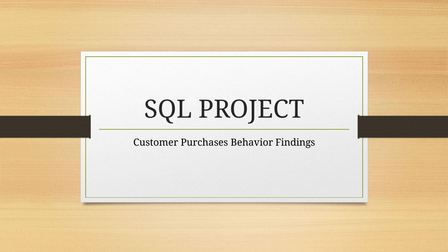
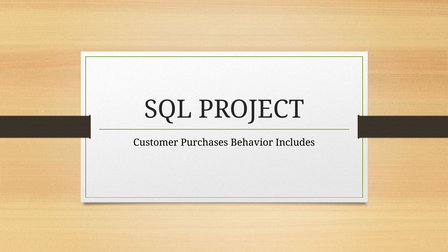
Findings: Findings -> Includes (295, 143)
